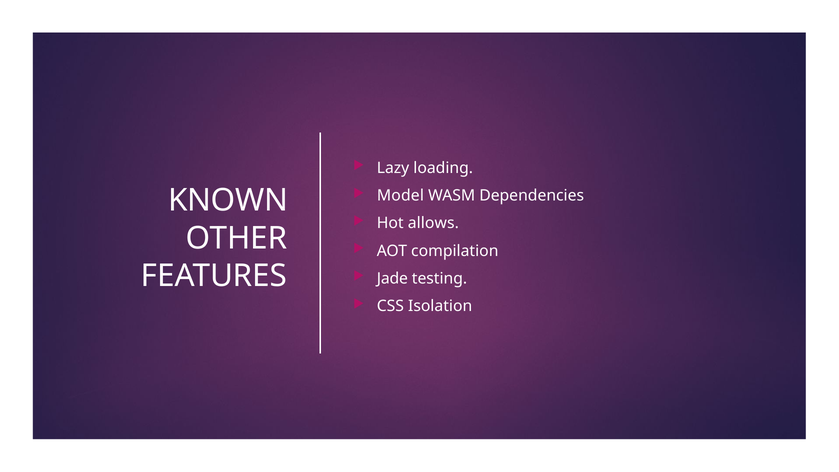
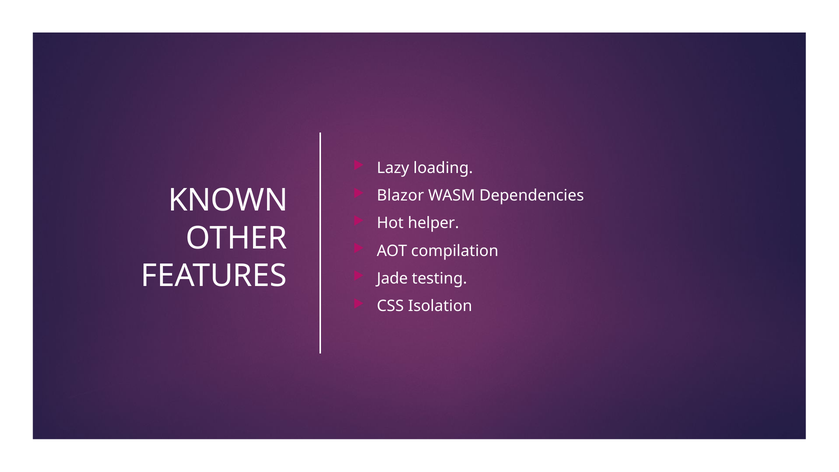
Model: Model -> Blazor (400, 196)
allows: allows -> helper (433, 223)
